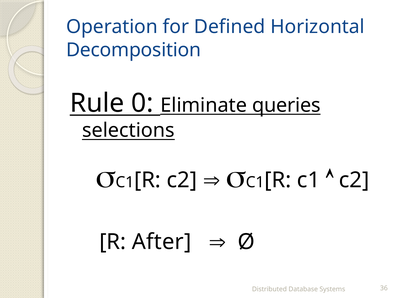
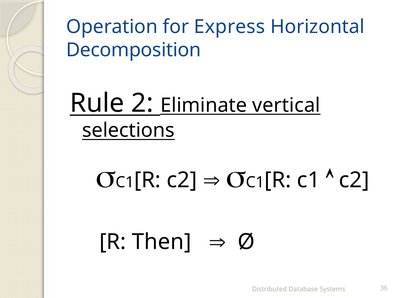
Defined: Defined -> Express (230, 27)
0: 0 -> 2 (142, 103)
queries: queries -> vertical (286, 105)
After: After -> Then (162, 242)
